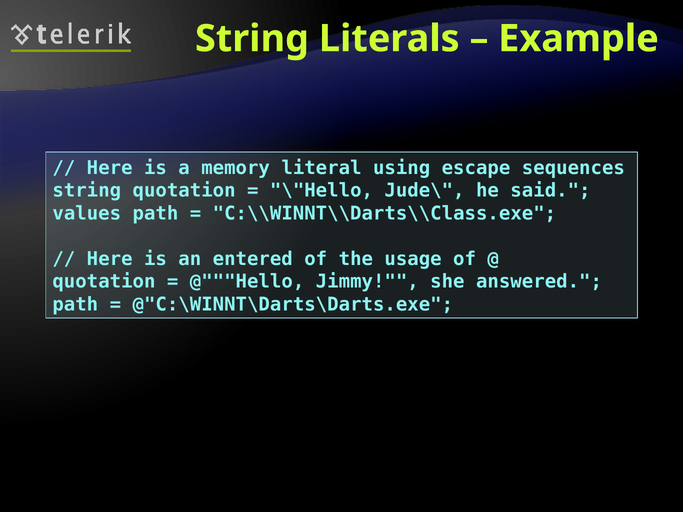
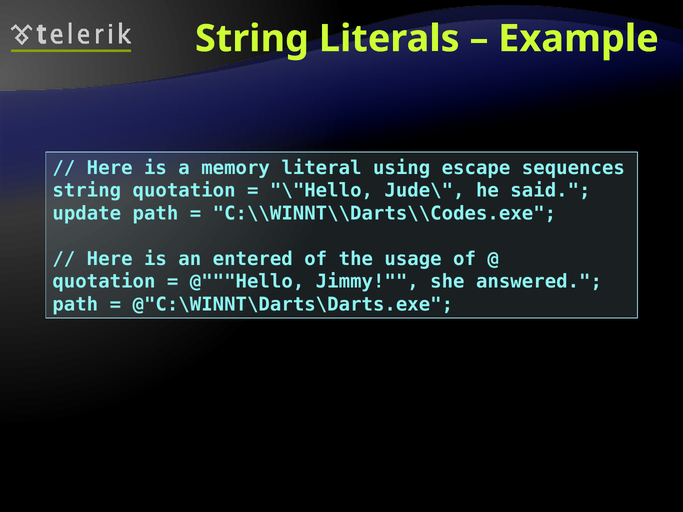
values: values -> update (87, 214)
C:\\WINNT\\Darts\\Class.exe: C:\\WINNT\\Darts\\Class.exe -> C:\\WINNT\\Darts\\Codes.exe (384, 214)
